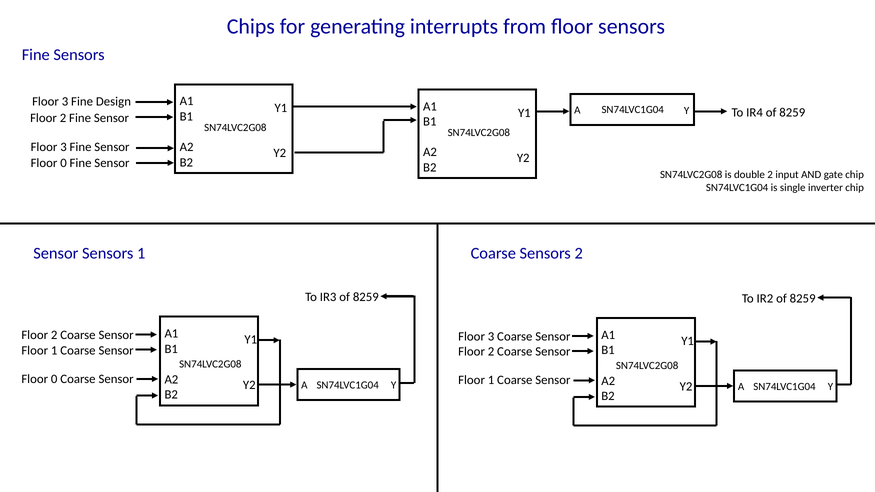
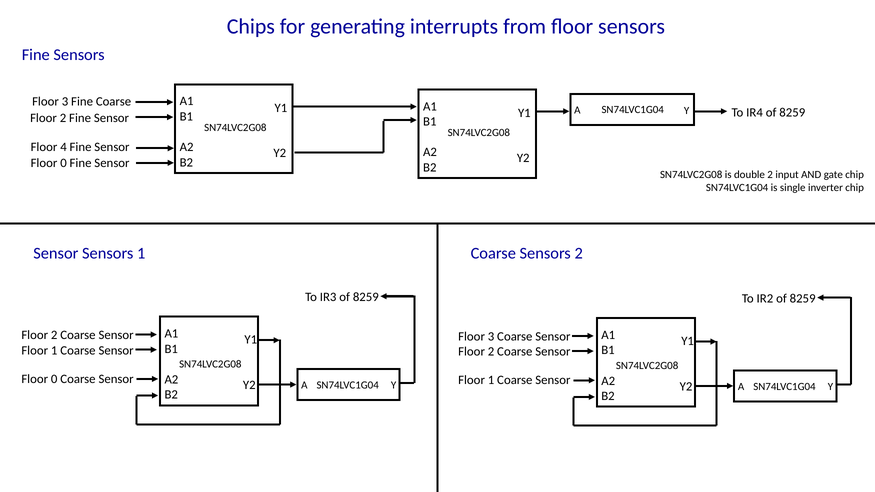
Fine Design: Design -> Coarse (113, 102)
3: 3 -> 4 (63, 147)
